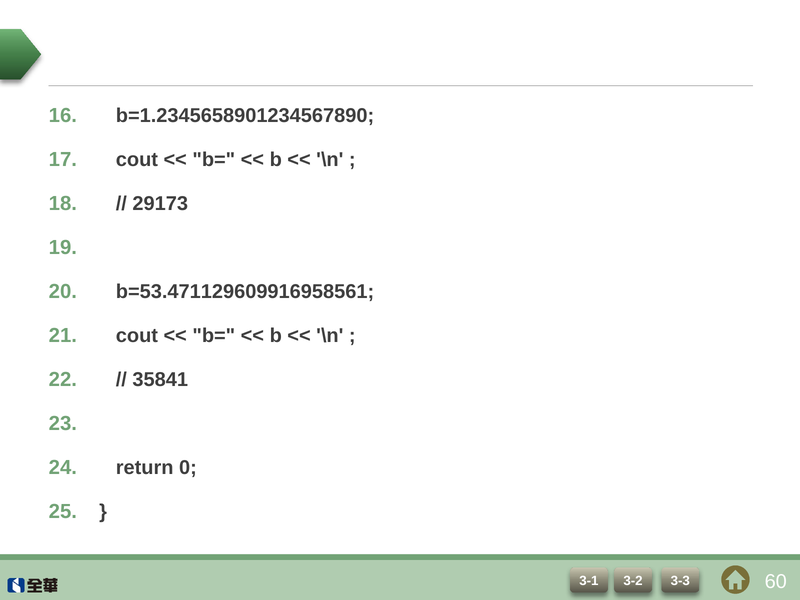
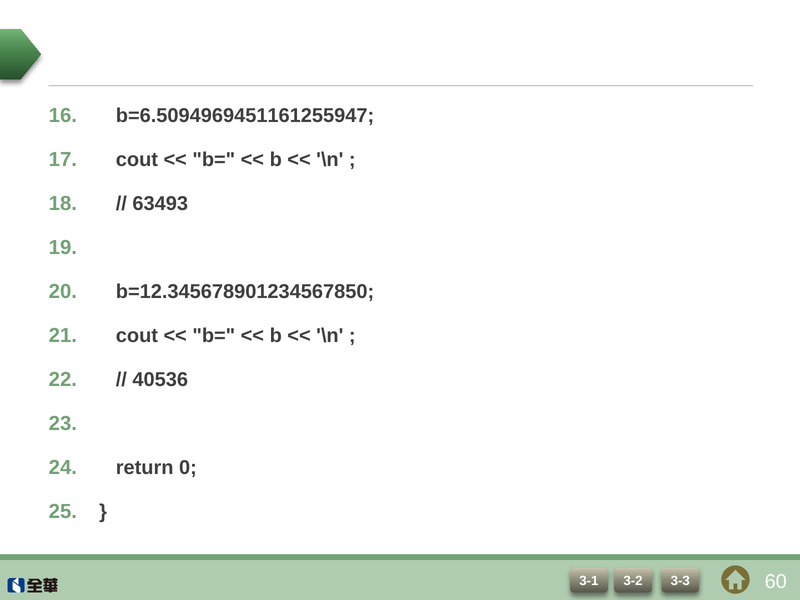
b=1.2345658901234567890: b=1.2345658901234567890 -> b=6.5094969451161255947 (245, 116)
29173: 29173 -> 63493 (160, 204)
b=53.471129609916958561: b=53.471129609916958561 -> b=12.345678901234567850 (245, 292)
35841: 35841 -> 40536 (160, 380)
